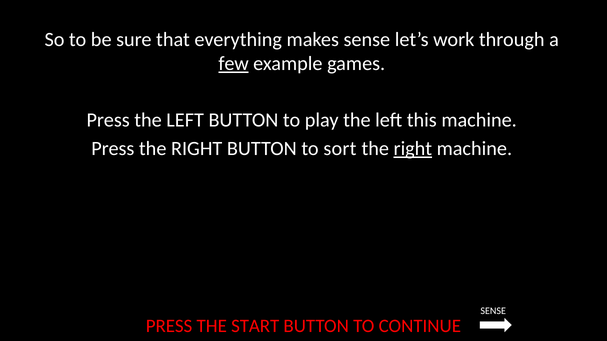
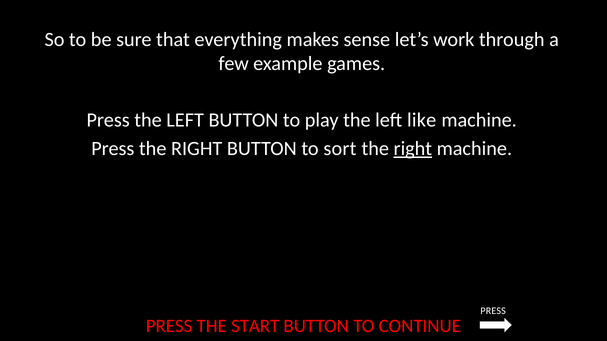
few underline: present -> none (234, 64)
this: this -> like (422, 120)
SENSE: SENSE -> PRESS (493, 311)
